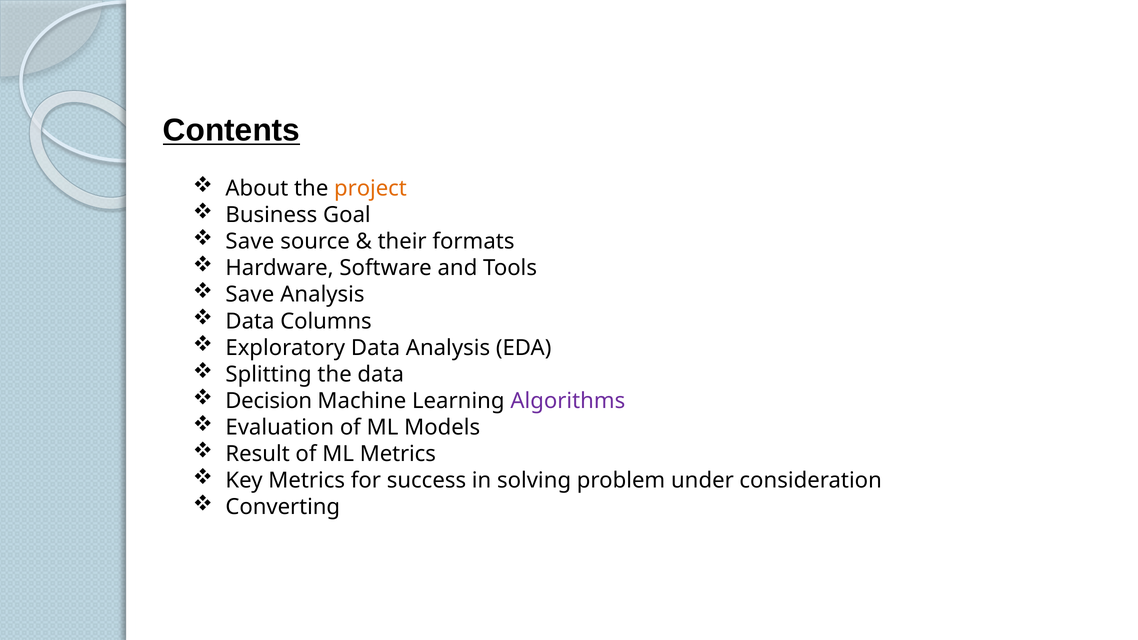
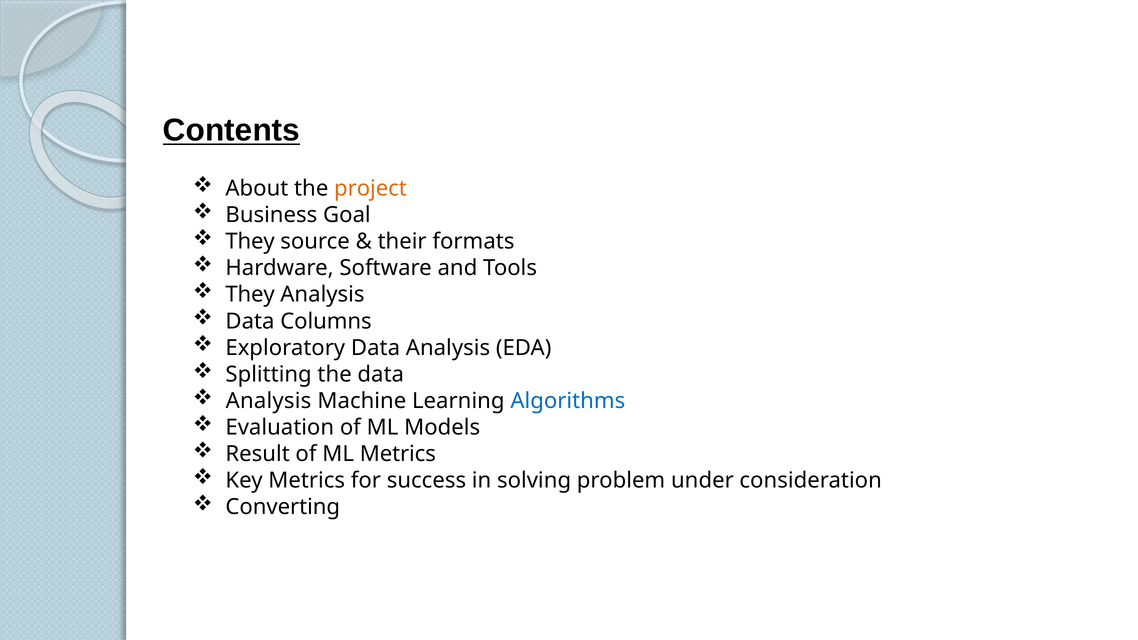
Save: Save -> They (250, 242)
Save: Save -> They (250, 295)
Decision: Decision -> Analysis (268, 401)
Algorithms colour: purple -> blue (568, 401)
